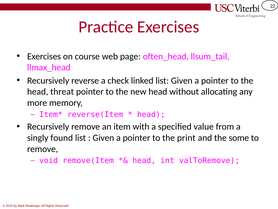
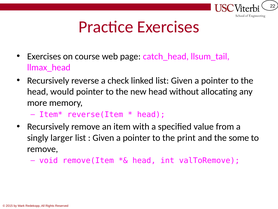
often_head: often_head -> catch_head (166, 56)
threat: threat -> would (62, 91)
found: found -> larger (62, 137)
